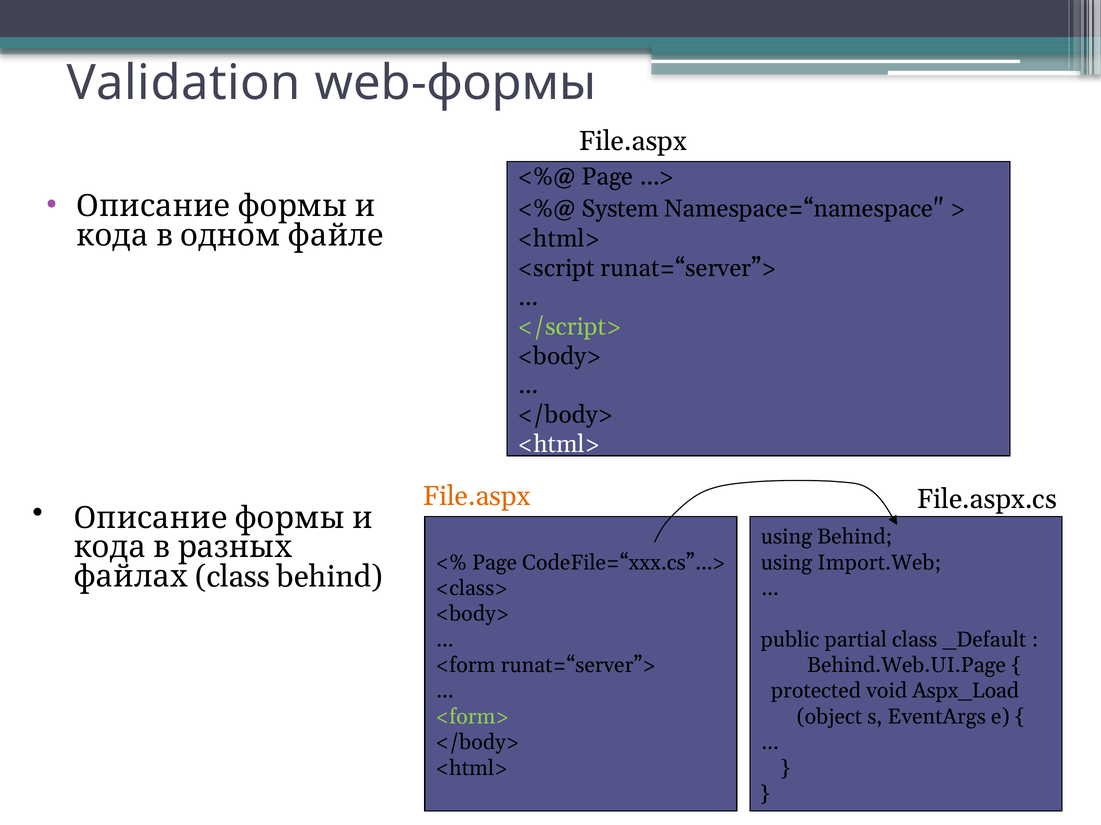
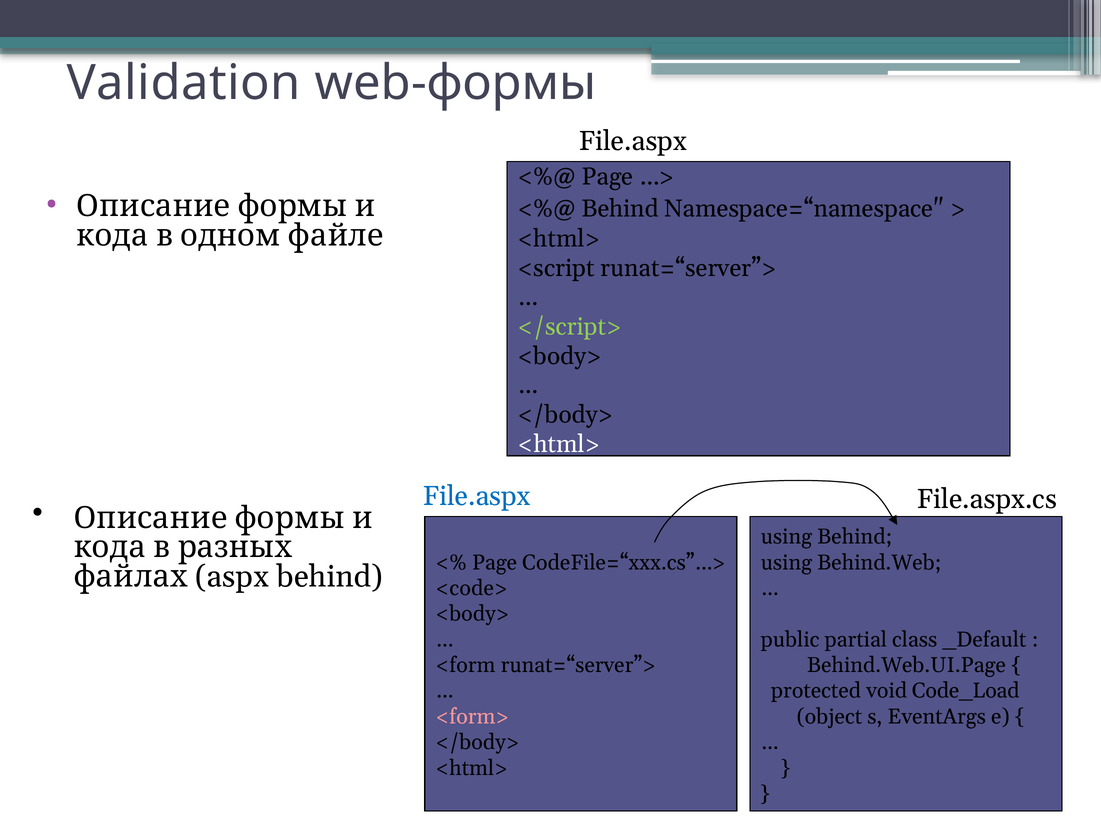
System: System -> Behind (620, 209)
File.aspx colour: orange -> blue (477, 497)
Import.Web: Import.Web -> Behind.Web (879, 563)
файлах class: class -> aspx (238, 577)
<class>: <class> -> <code> (472, 589)
Aspx_Load: Aspx_Load -> Code_Load (966, 692)
<form> colour: light green -> pink (472, 717)
